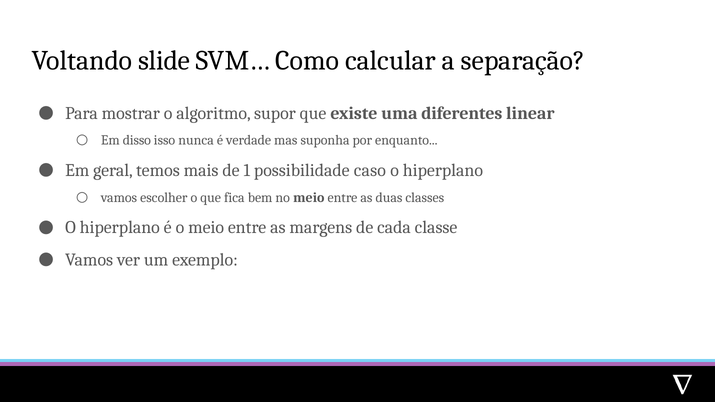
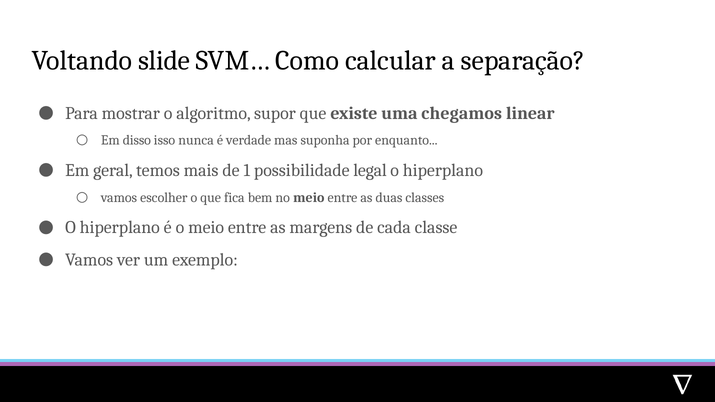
diferentes: diferentes -> chegamos (462, 113)
caso: caso -> legal (370, 171)
